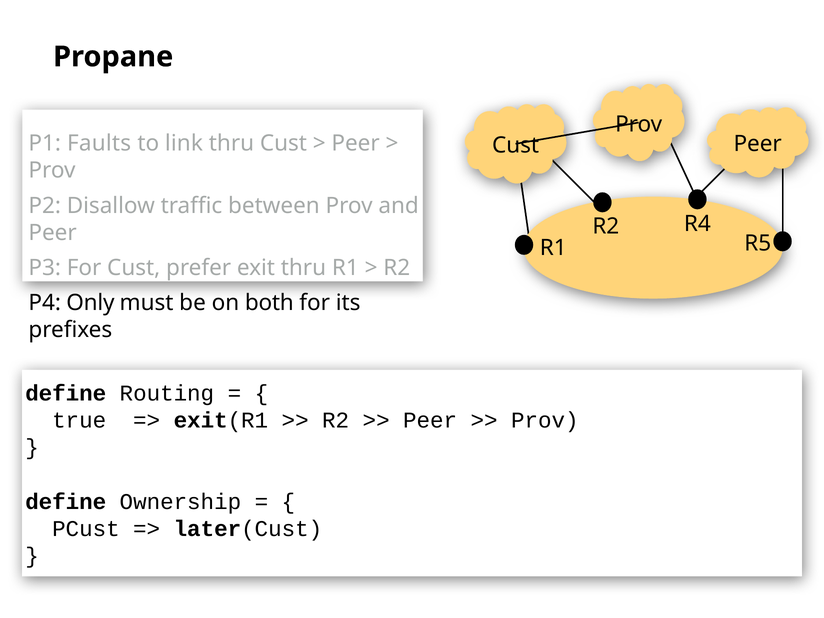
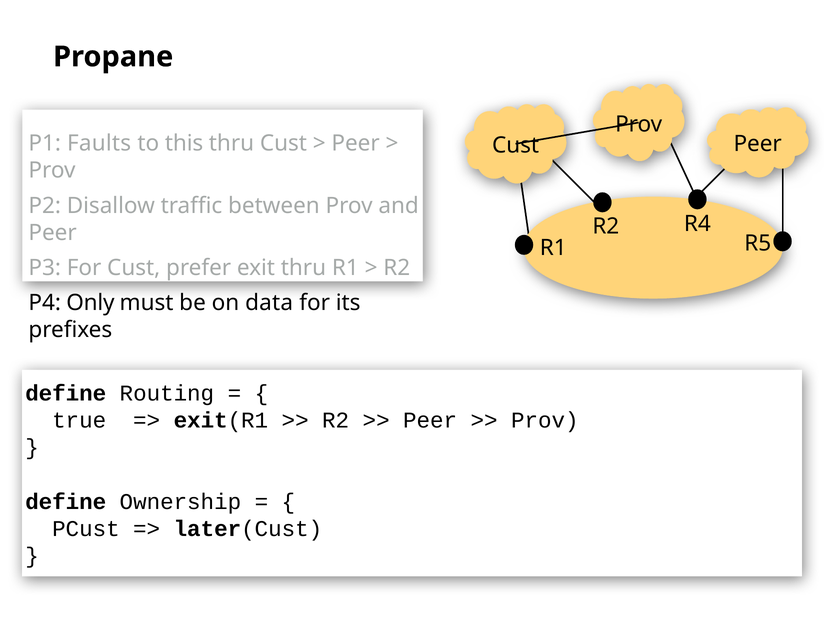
link: link -> this (184, 143)
both: both -> data (269, 303)
